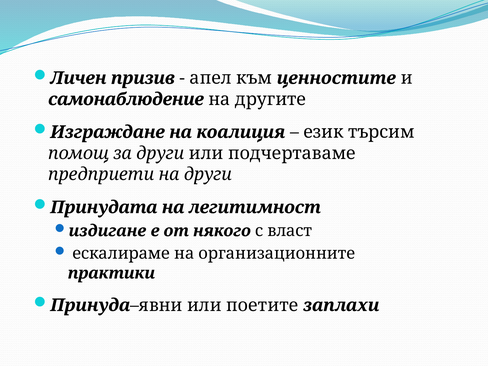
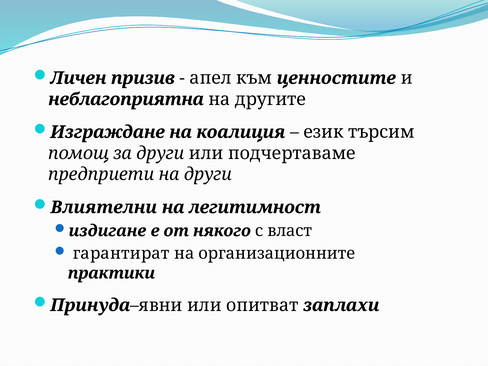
самонаблюдение: самонаблюдение -> неблагоприятна (126, 99)
Принудата: Принудата -> Влиятелни (104, 207)
ескалираме: ескалираме -> гарантират (121, 254)
поетите: поетите -> опитват (262, 305)
